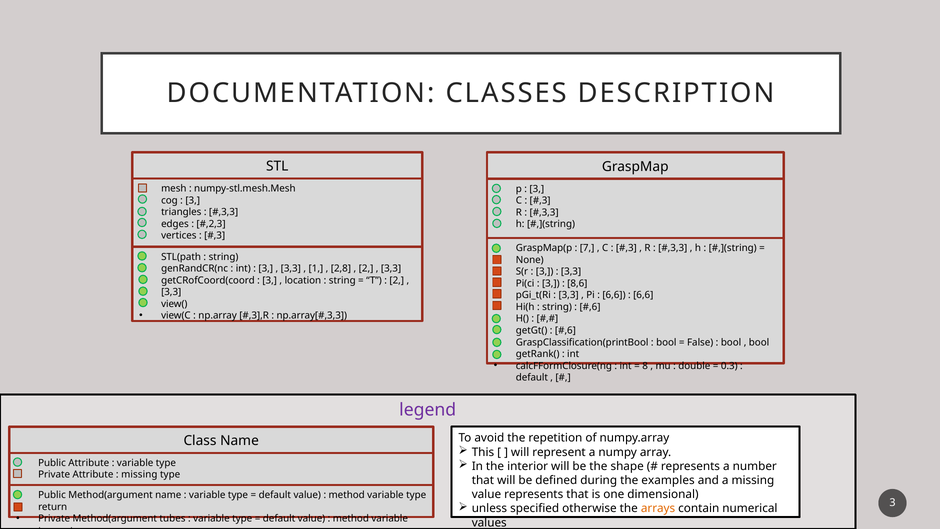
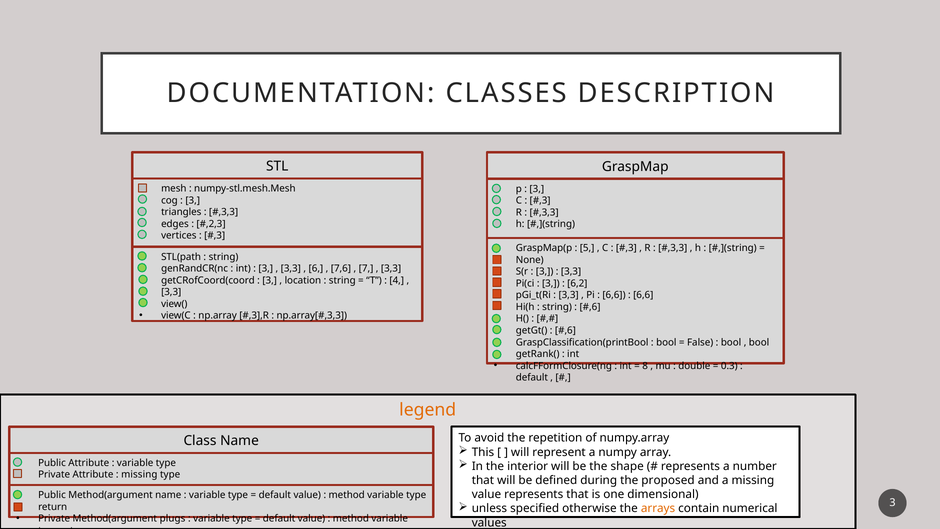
7: 7 -> 5 (587, 248)
1: 1 -> 6 (316, 268)
2,8: 2,8 -> 7,6 (341, 268)
2: 2 -> 7 (366, 268)
2: 2 -> 4 (397, 280)
8,6: 8,6 -> 6,2 (577, 283)
legend colour: purple -> orange (428, 410)
examples: examples -> proposed (668, 480)
tubes: tubes -> plugs (172, 518)
